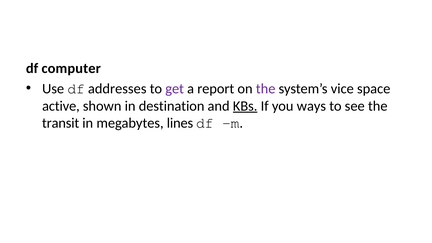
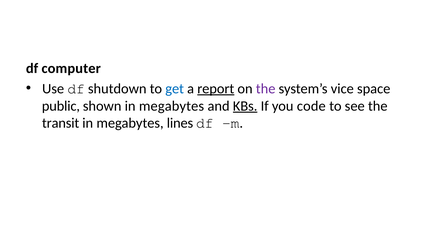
addresses: addresses -> shutdown (117, 89)
get colour: purple -> blue (175, 89)
report underline: none -> present (216, 89)
active: active -> public (61, 106)
shown in destination: destination -> megabytes (172, 106)
ways: ways -> code (311, 106)
